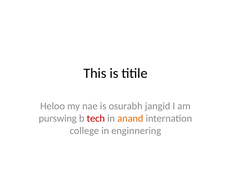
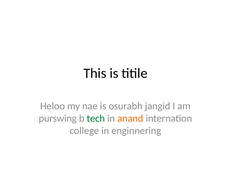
tech colour: red -> green (96, 119)
